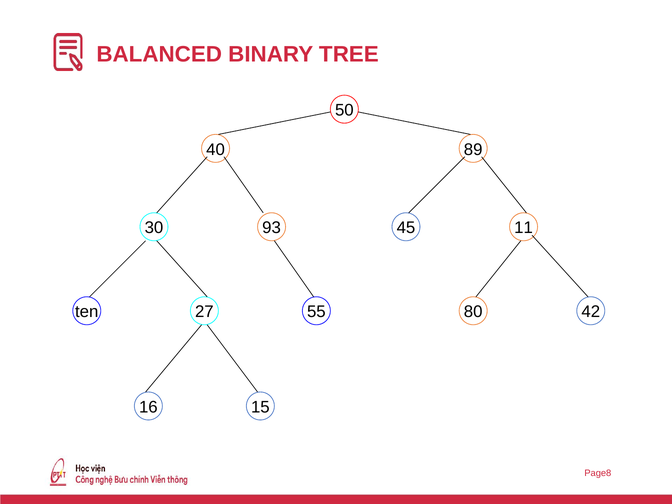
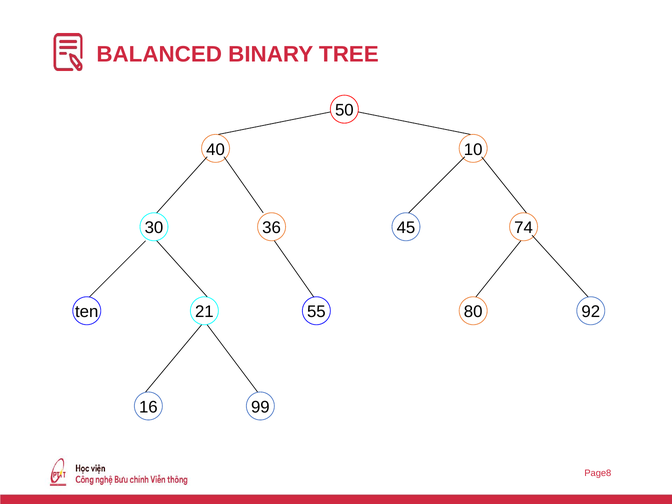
89: 89 -> 10 (473, 150)
93: 93 -> 36 (272, 228)
11: 11 -> 74 (524, 228)
27: 27 -> 21 (204, 312)
42: 42 -> 92 (591, 312)
15: 15 -> 99 (260, 407)
